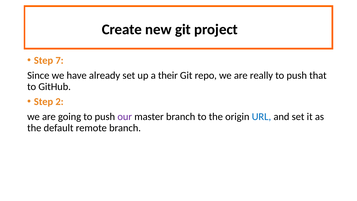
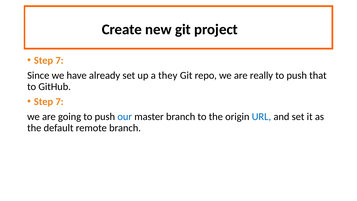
their: their -> they (168, 75)
2: 2 -> 7 (60, 102)
our colour: purple -> blue (125, 117)
